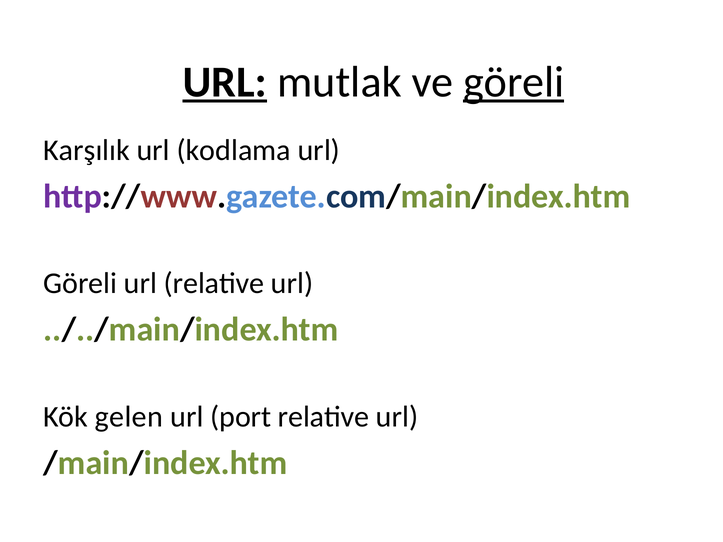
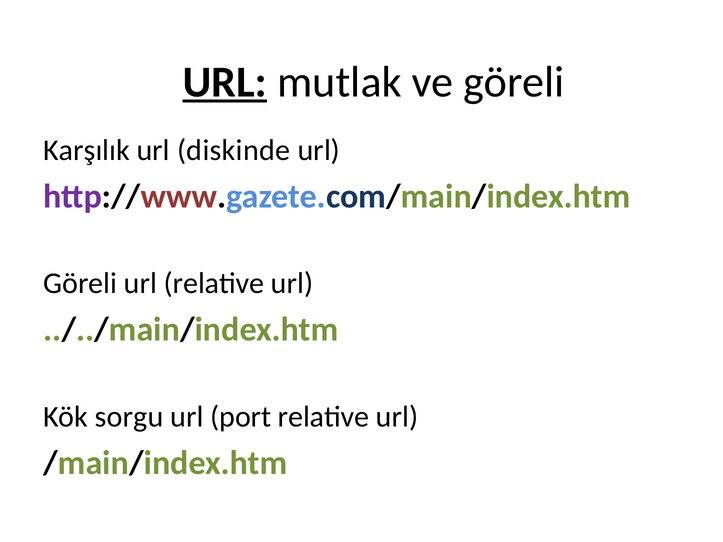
göreli underline: present -> none (514, 82)
kodlama: kodlama -> diskinde (234, 150)
gelen: gelen -> sorgu (129, 417)
